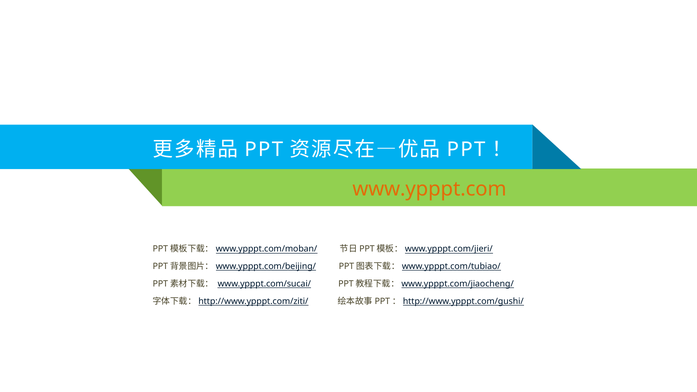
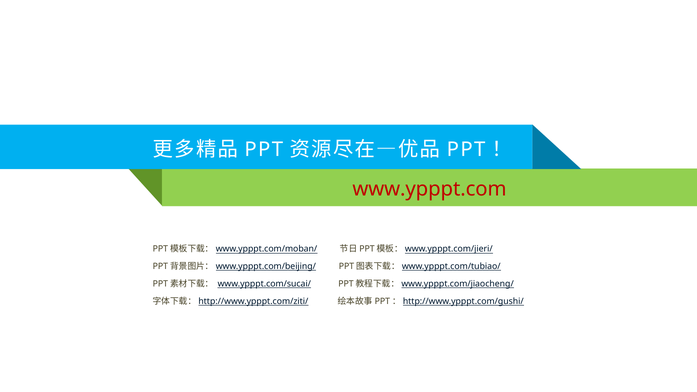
www.ypppt.com colour: orange -> red (429, 189)
